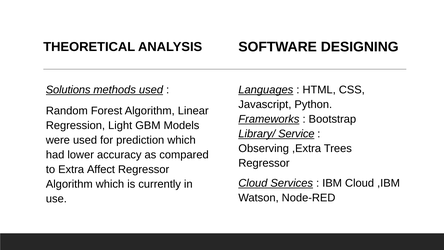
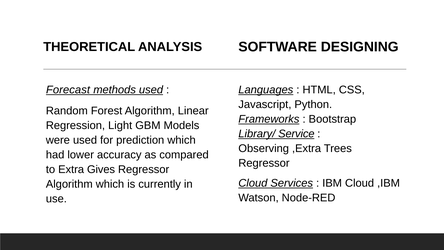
Solutions: Solutions -> Forecast (68, 90)
Affect: Affect -> Gives (101, 169)
